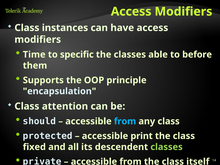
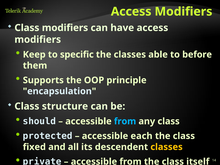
Class instances: instances -> modifiers (65, 28)
Time: Time -> Keep (34, 55)
attention: attention -> structure (65, 106)
print: print -> each (142, 136)
classes colour: light green -> yellow (167, 147)
